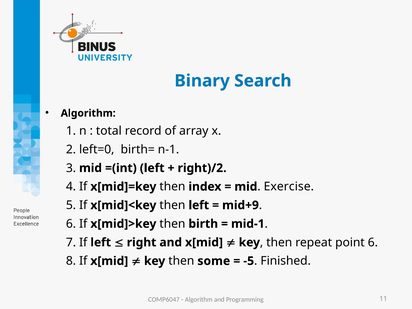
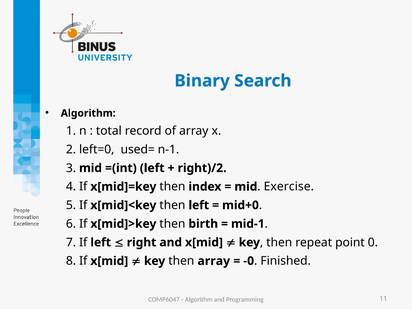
birth=: birth= -> used= (138, 149)
mid+9: mid+9 -> mid+0 (241, 205)
point 6: 6 -> 0 (373, 242)
then some: some -> array (214, 261)
-5: -5 -> -0 (249, 261)
